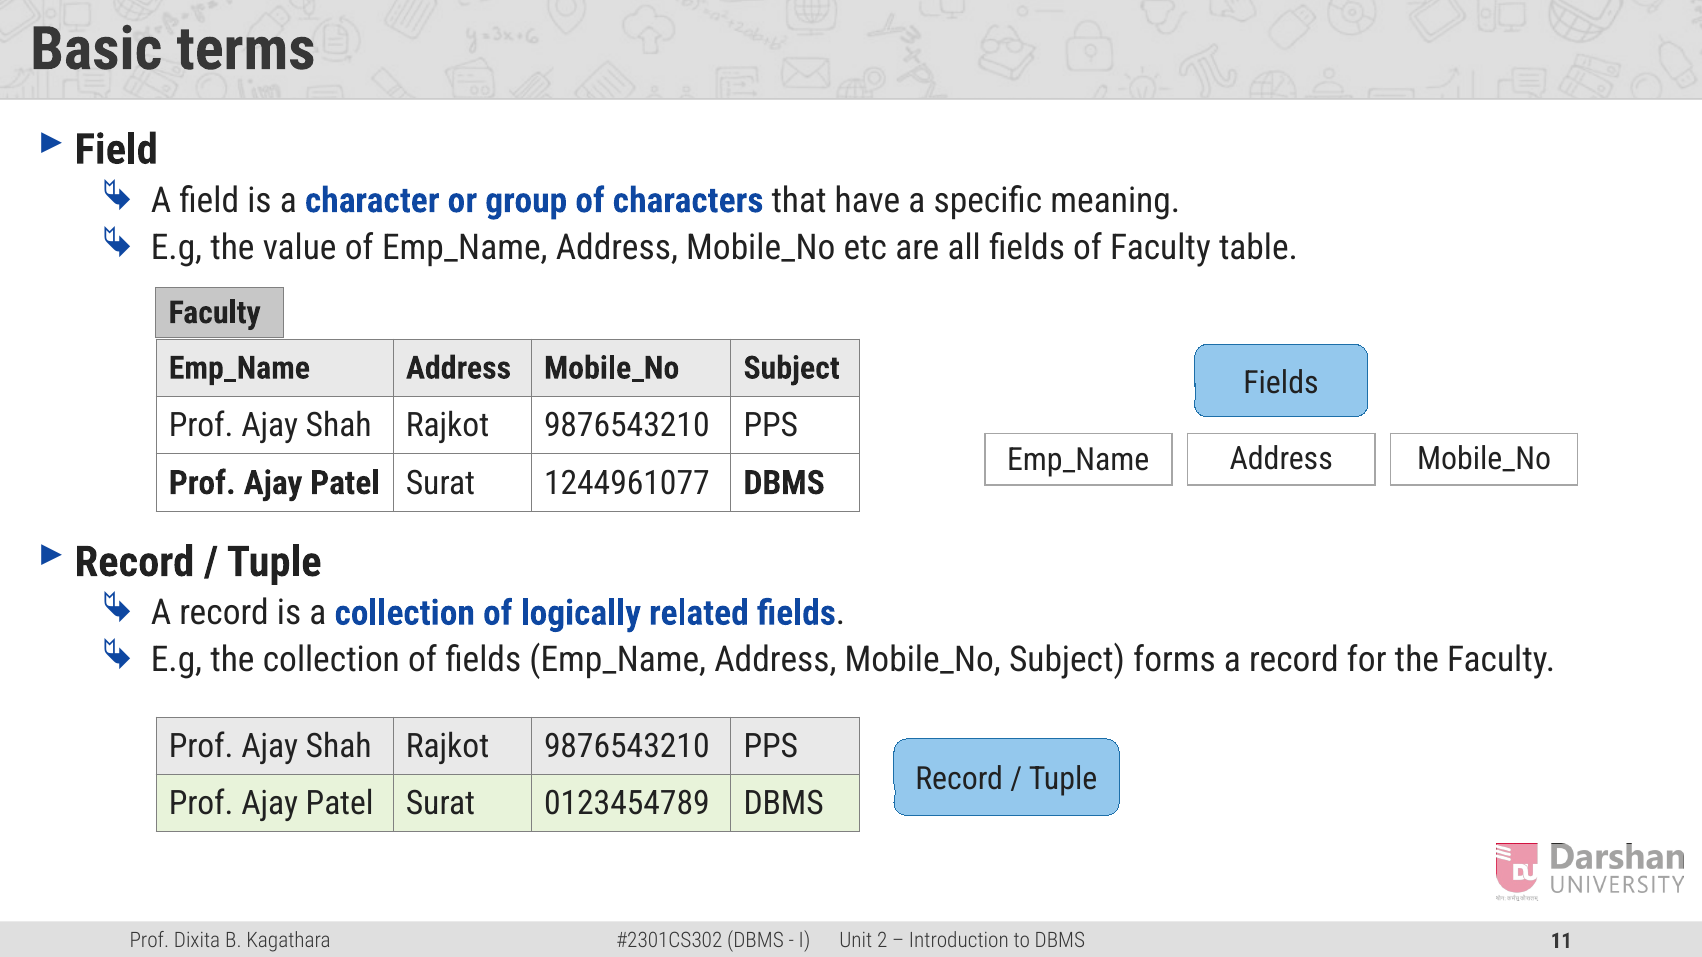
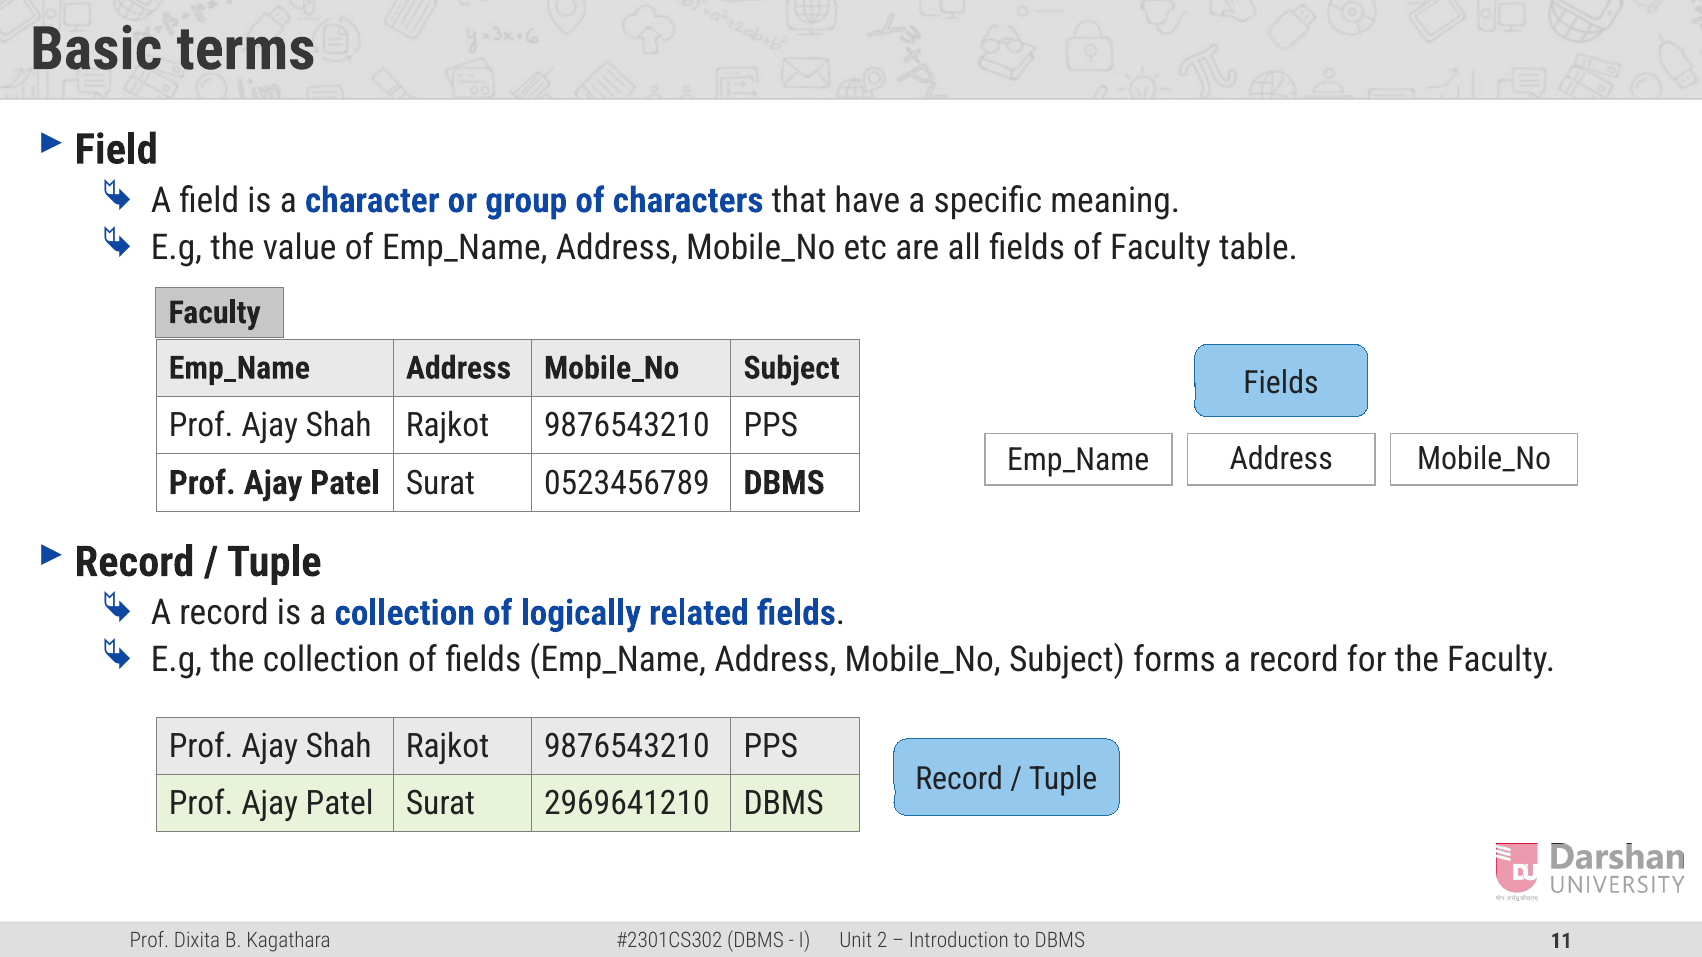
1244961077: 1244961077 -> 0523456789 (627, 483)
0123454789: 0123454789 -> 2969641210 (627, 804)
